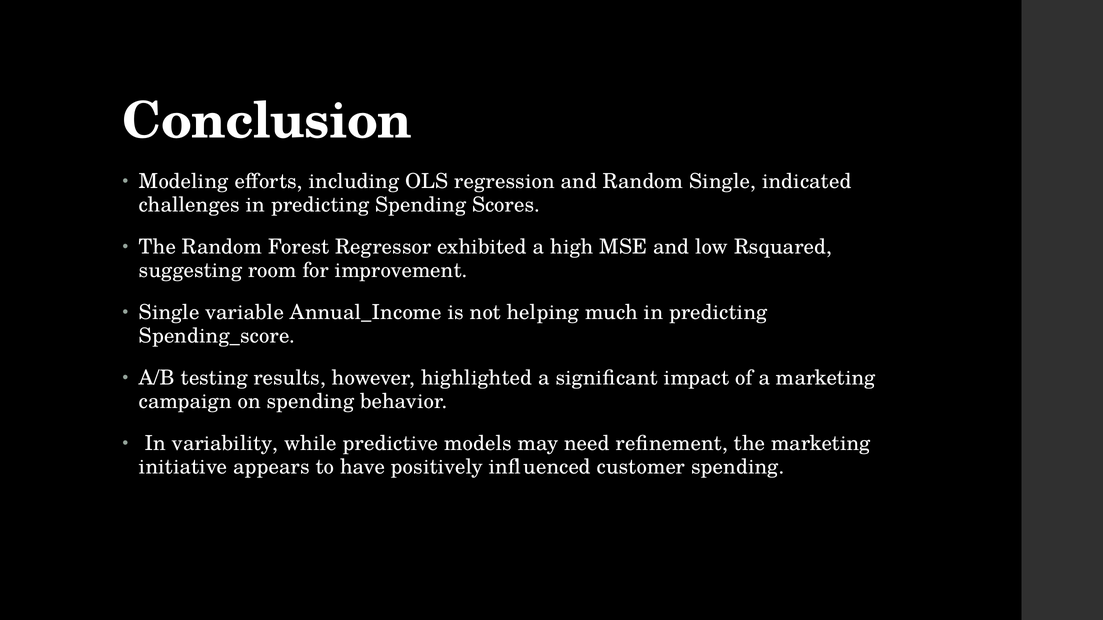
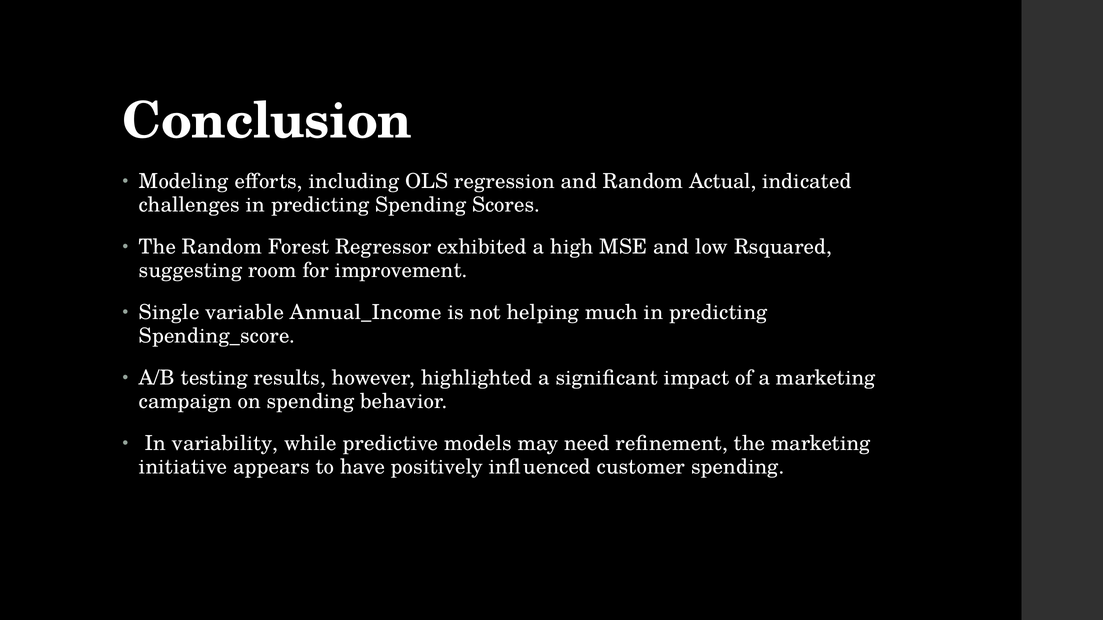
Random Single: Single -> Actual (723, 182)
